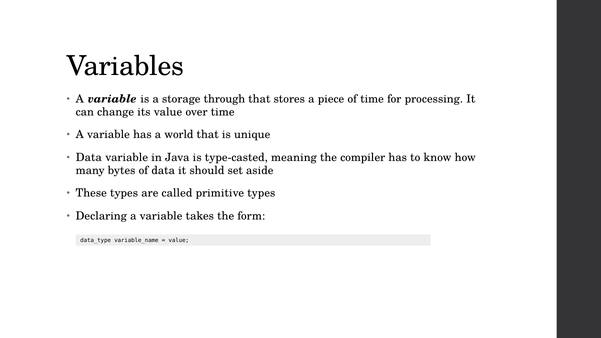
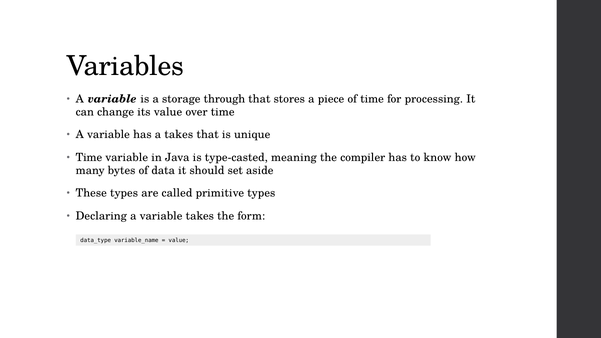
a world: world -> takes (179, 135)
Data: Data -> Time (89, 158)
